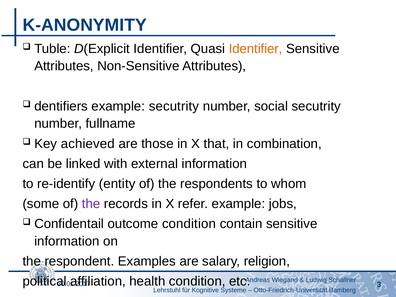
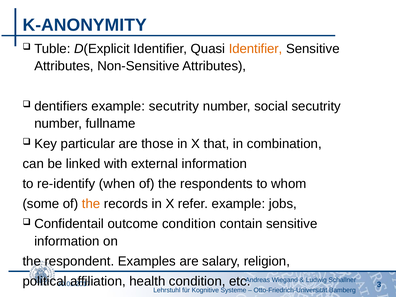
achieved: achieved -> particular (88, 144)
entity: entity -> when (117, 184)
the colour: purple -> orange (91, 204)
